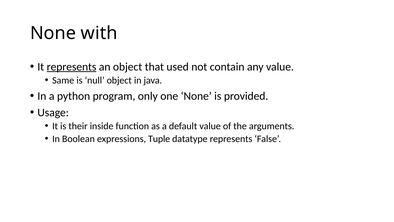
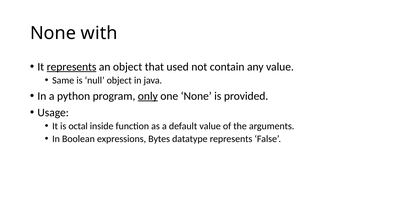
only underline: none -> present (148, 96)
their: their -> octal (78, 126)
Tuple: Tuple -> Bytes (159, 139)
